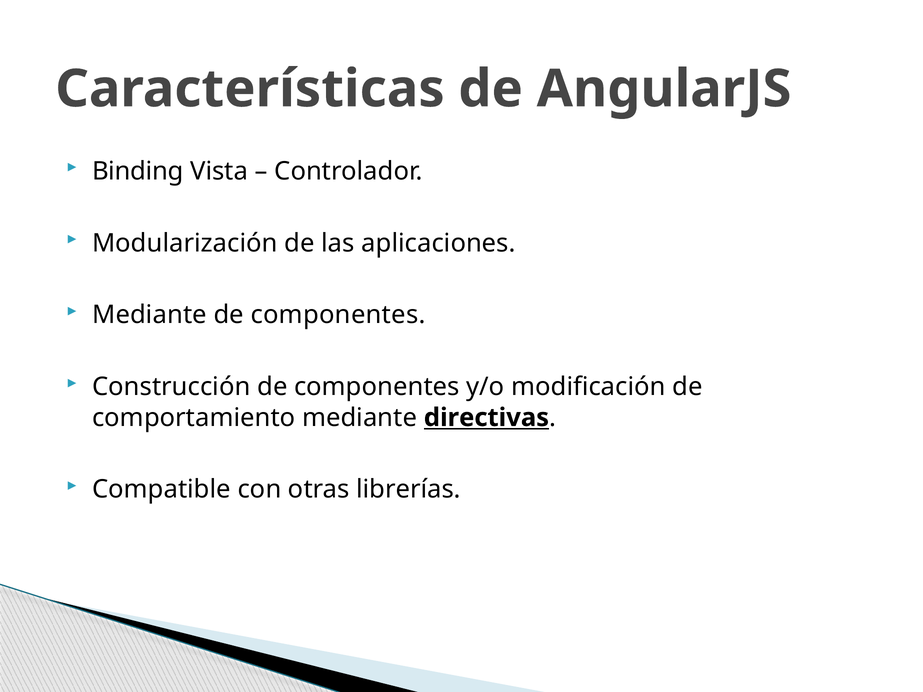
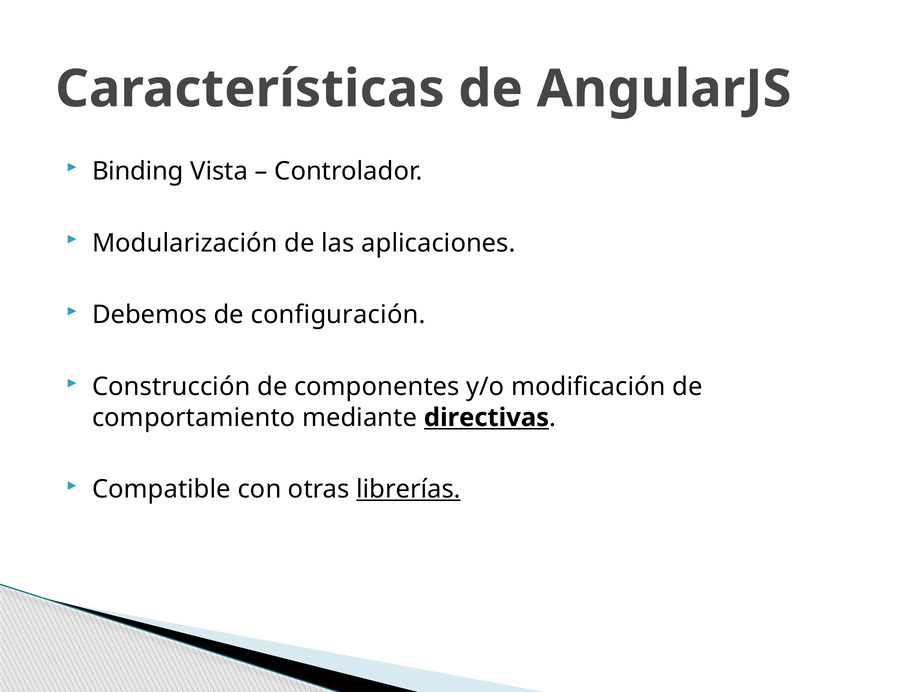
Mediante: Mediante -> Debemos (150, 315)
componentes: componentes -> configuración (338, 315)
librerías underline: none -> present (409, 490)
